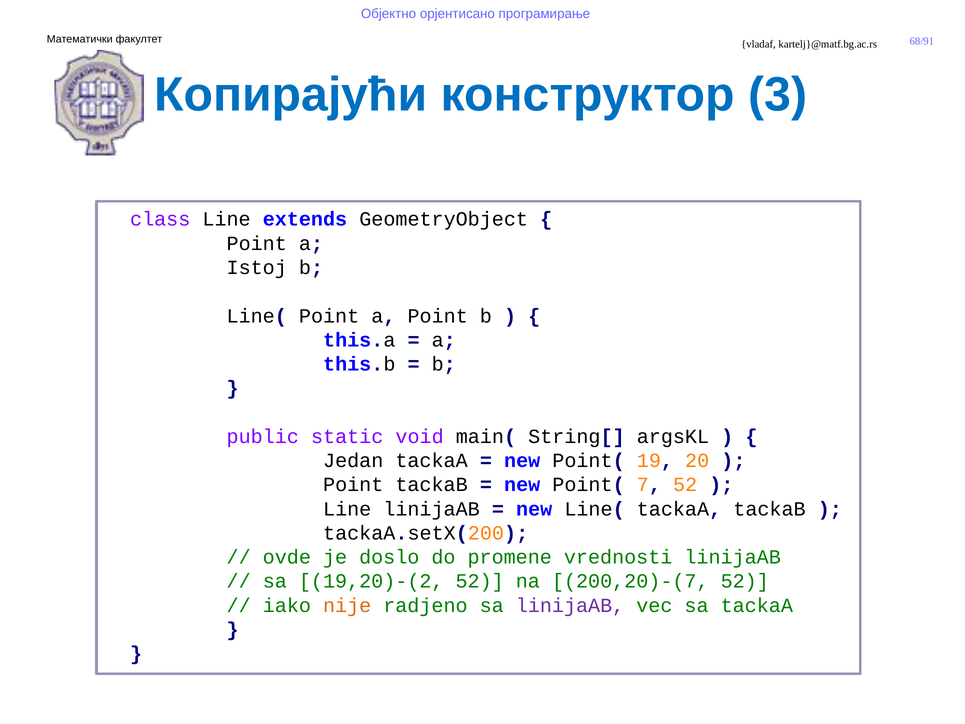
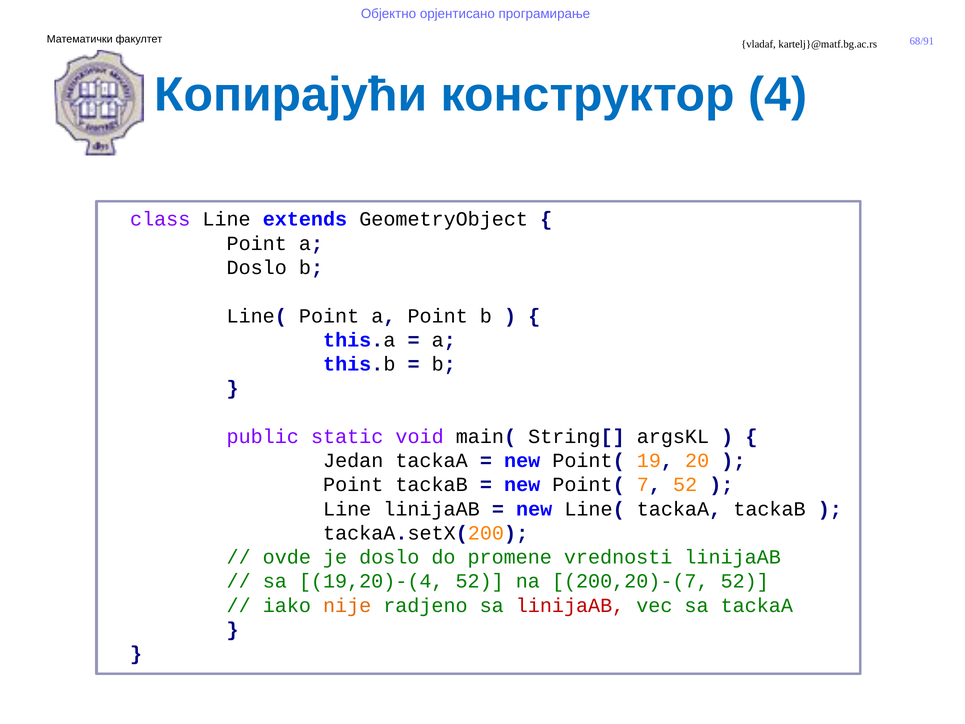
3: 3 -> 4 (778, 95)
Istoj: Istoj -> Doslo (257, 268)
19,20)-(2: 19,20)-(2 -> 19,20)-(4 (371, 581)
linijaAB colour: purple -> red (570, 605)
